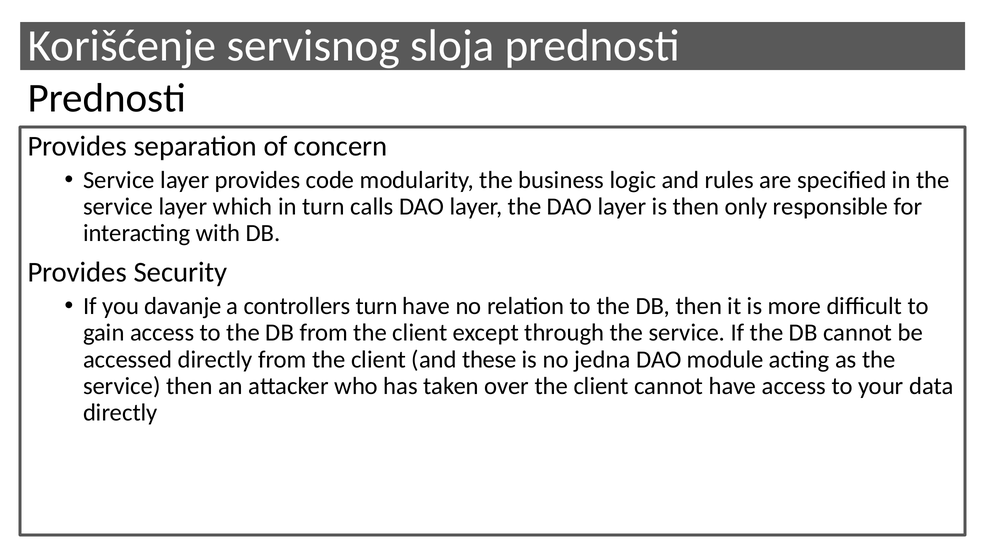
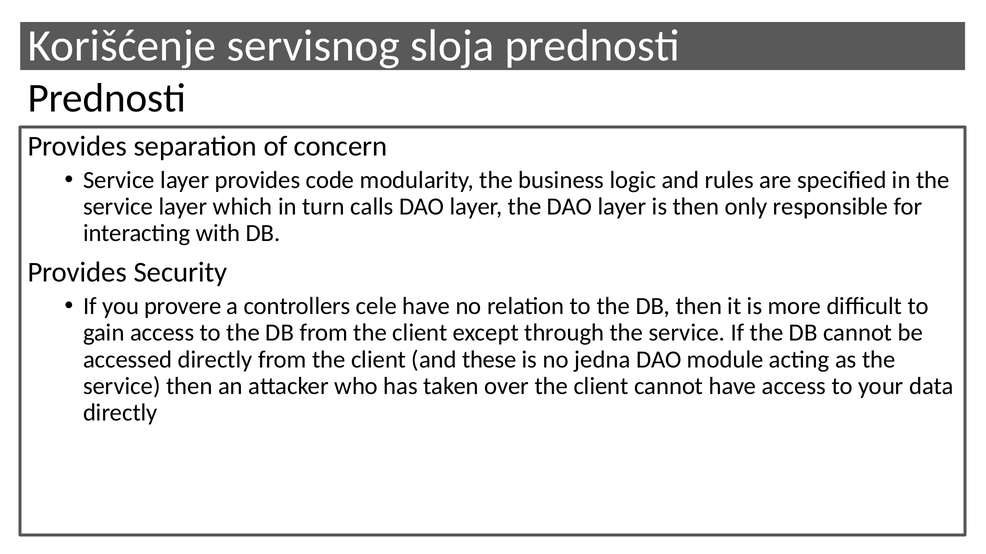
davanje: davanje -> provere (183, 307)
controllers turn: turn -> cele (376, 307)
